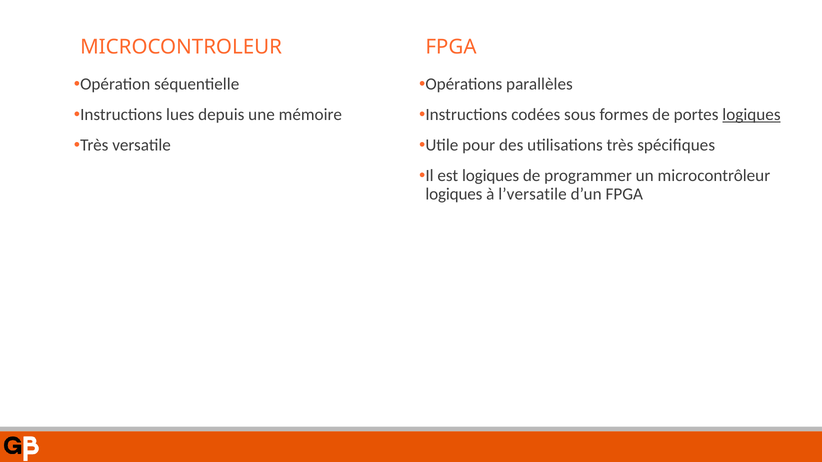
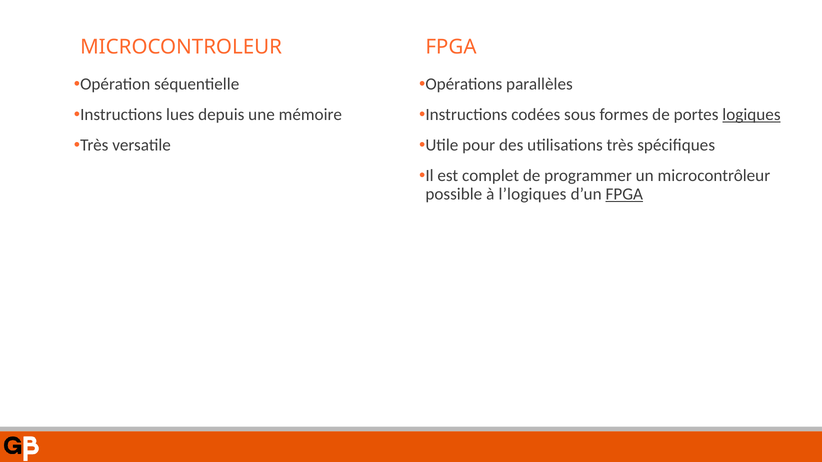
est logiques: logiques -> complet (491, 176)
logiques: logiques -> possible (454, 194)
l’versatile: l’versatile -> l’logiques (532, 194)
FPGA underline: none -> present (624, 194)
